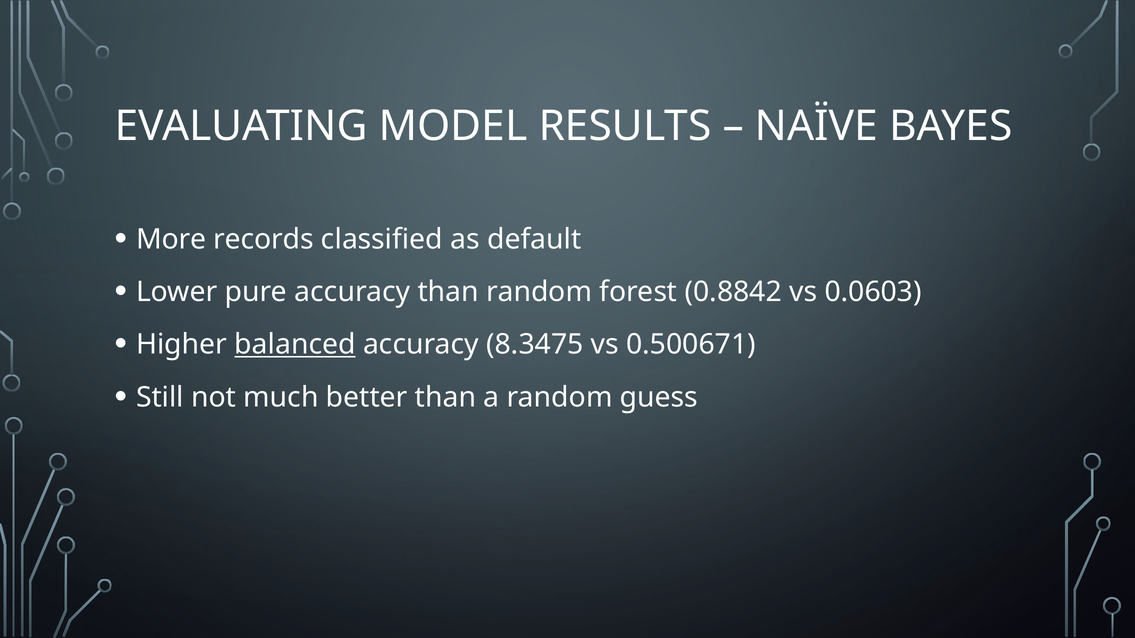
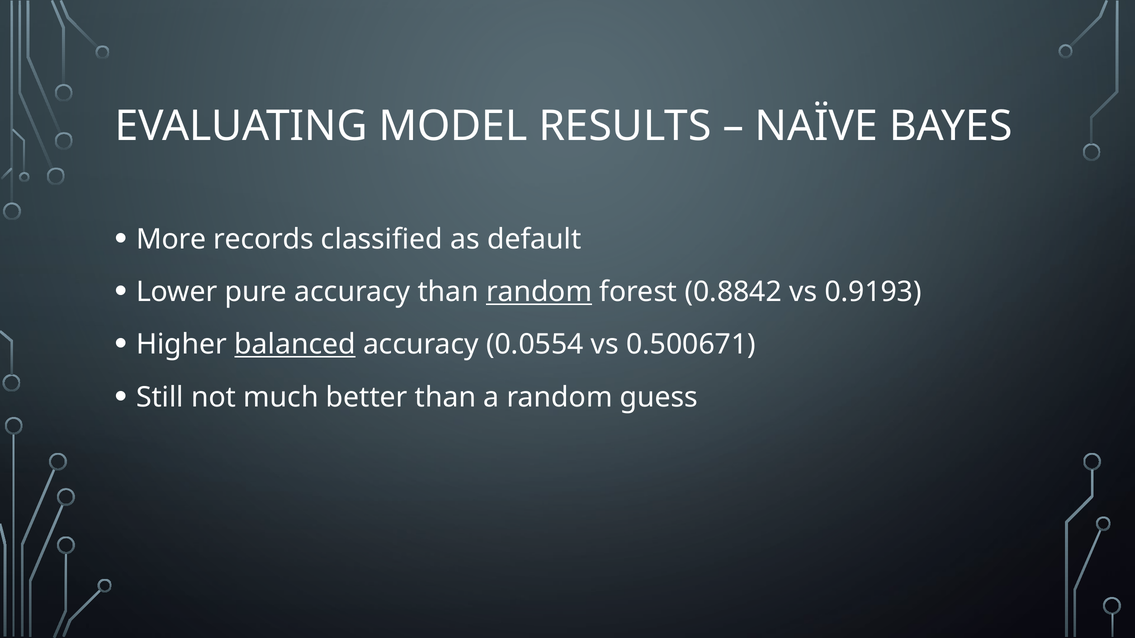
random underline: none -> present (539, 292)
0.0603: 0.0603 -> 0.9193 (873, 292)
8.3475: 8.3475 -> 0.0554 (535, 345)
